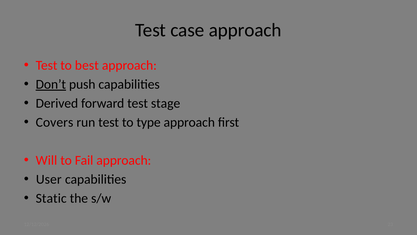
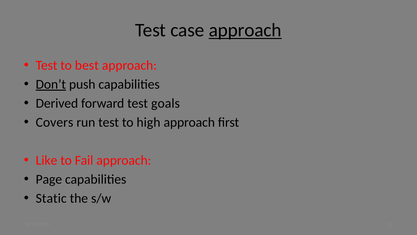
approach underline: none -> present (245, 30)
stage: stage -> goals (166, 103)
type: type -> high (148, 122)
Will: Will -> Like (47, 160)
User: User -> Page (49, 179)
